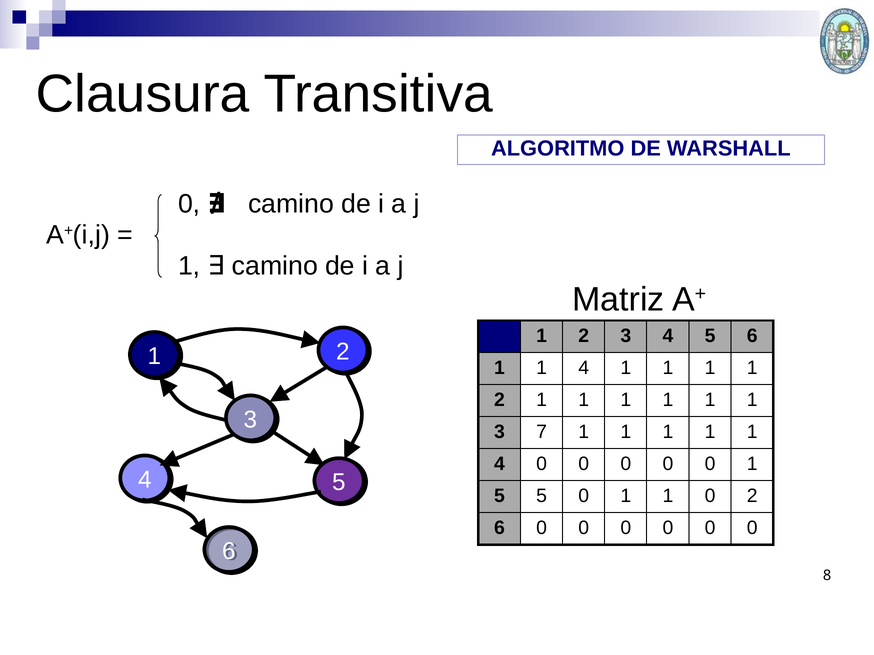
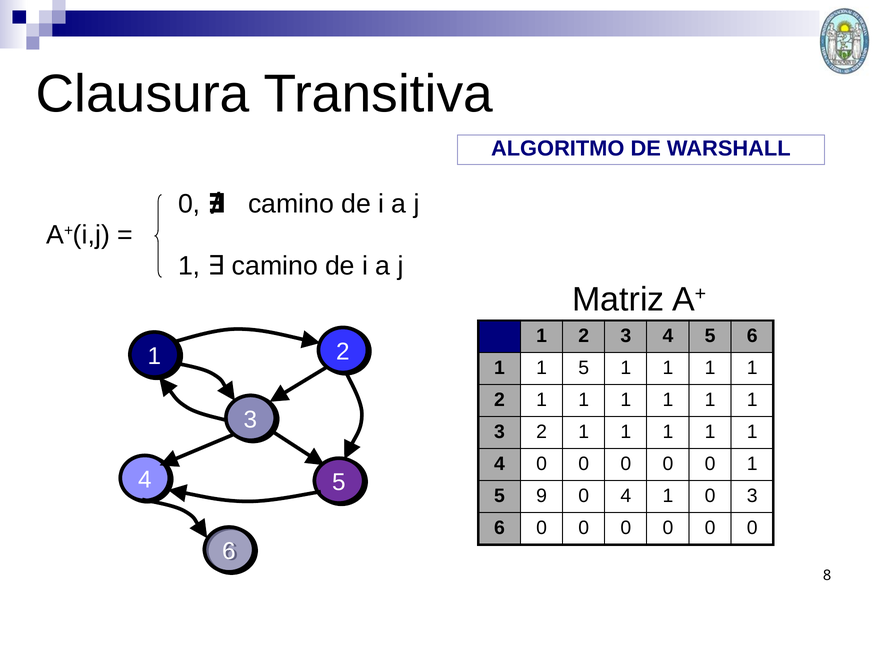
4: 4 -> 5 (584, 368)
3 7: 7 -> 2 (542, 432)
5: 5 -> 9 (542, 496)
1: 1 -> 4 (626, 496)
0 2: 2 -> 3 (752, 496)
